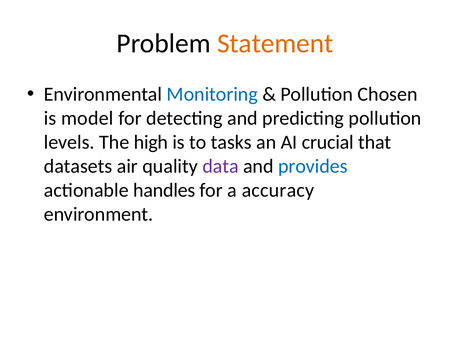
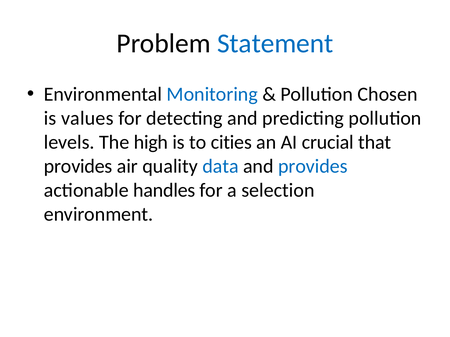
Statement colour: orange -> blue (275, 44)
model: model -> values (87, 118)
tasks: tasks -> cities (231, 142)
datasets: datasets -> provides (78, 166)
data colour: purple -> blue (221, 166)
accuracy: accuracy -> selection (278, 190)
